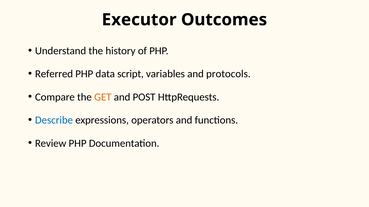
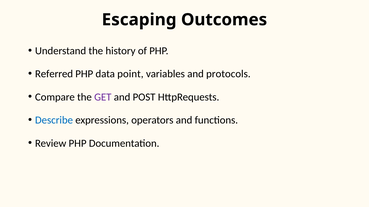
Executor: Executor -> Escaping (139, 20)
script: script -> point (130, 74)
GET colour: orange -> purple (103, 97)
